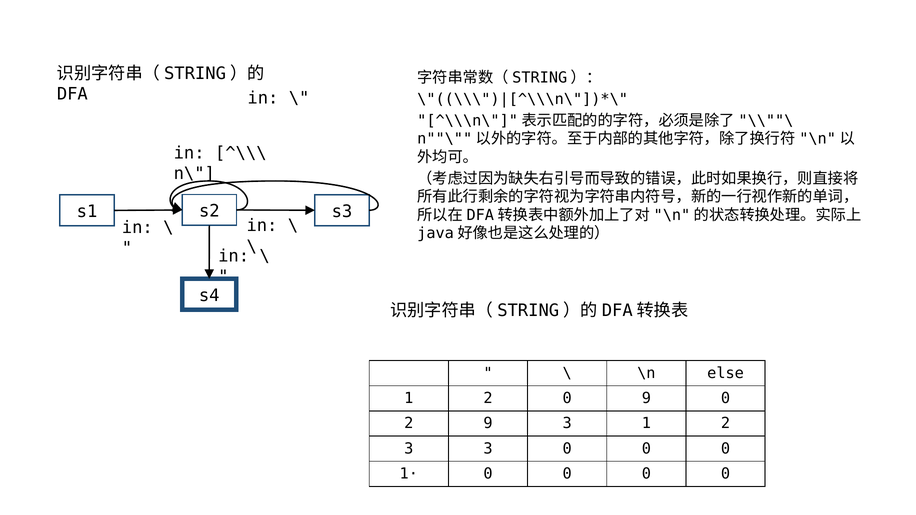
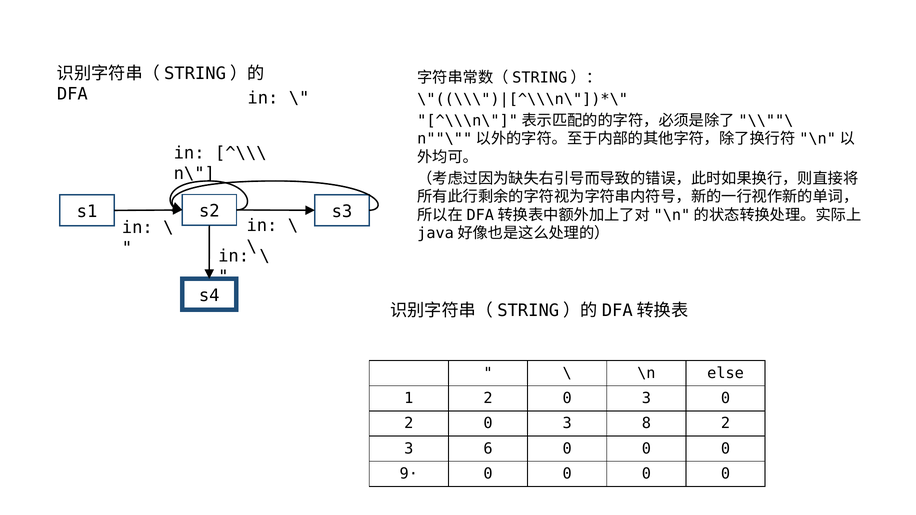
1 2 0 9: 9 -> 3 (646, 398)
9: 9 -> 0 (488, 424)
3 1: 1 -> 8 (646, 424)
3 3: 3 -> 6 (488, 449)
1·: 1· -> 9· (409, 474)
